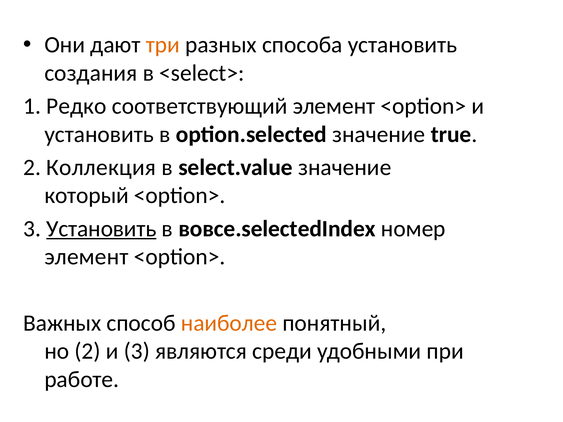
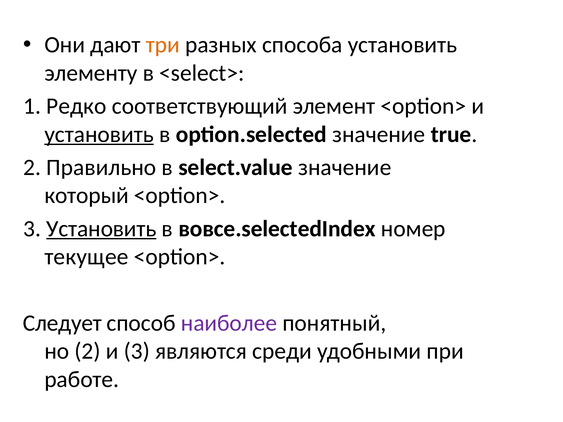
создания: создания -> элементу (91, 73)
установить underline: none -> present (99, 134)
Коллекция: Коллекция -> Правильно (101, 168)
элемент: элемент -> текущее (86, 257)
Важных: Важных -> Следует (62, 323)
наиболее colour: orange -> purple (229, 323)
